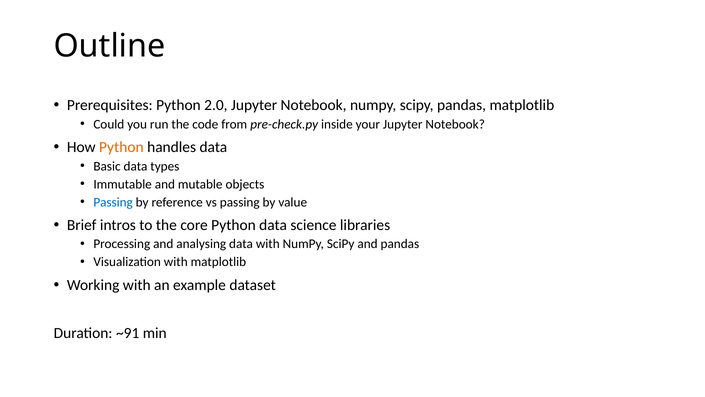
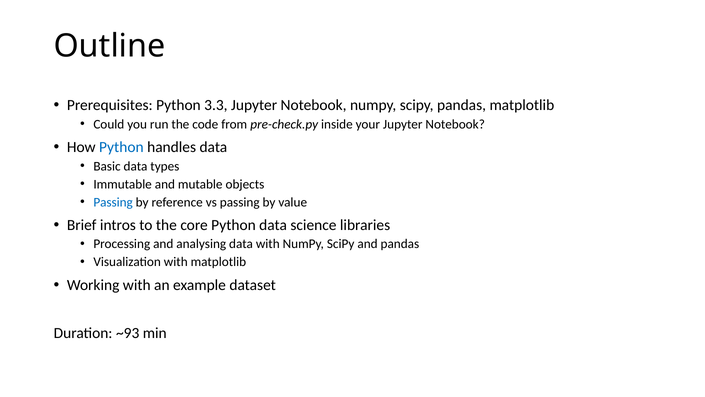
2.0: 2.0 -> 3.3 (216, 105)
Python colour: orange -> blue (121, 147)
~91: ~91 -> ~93 (128, 333)
